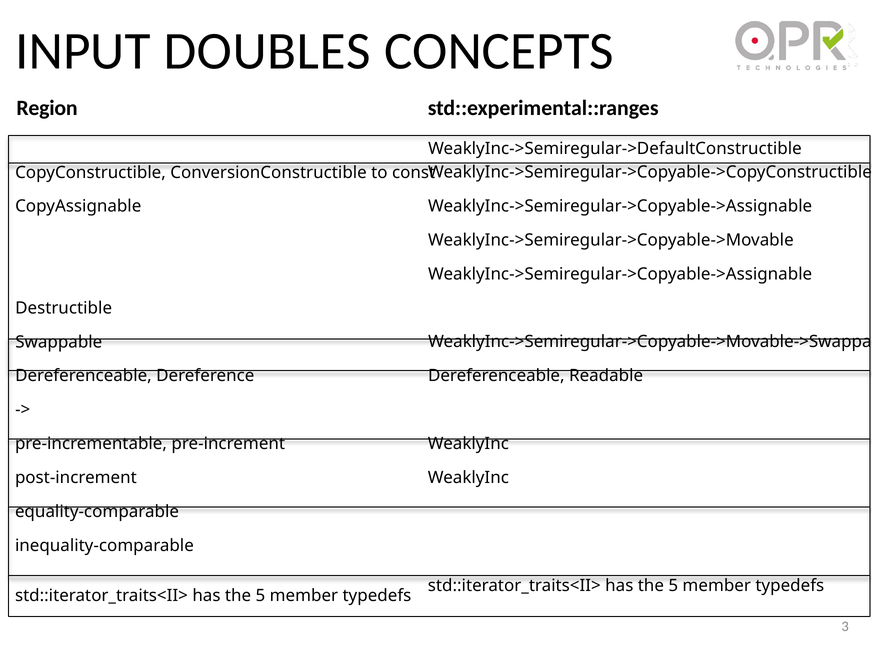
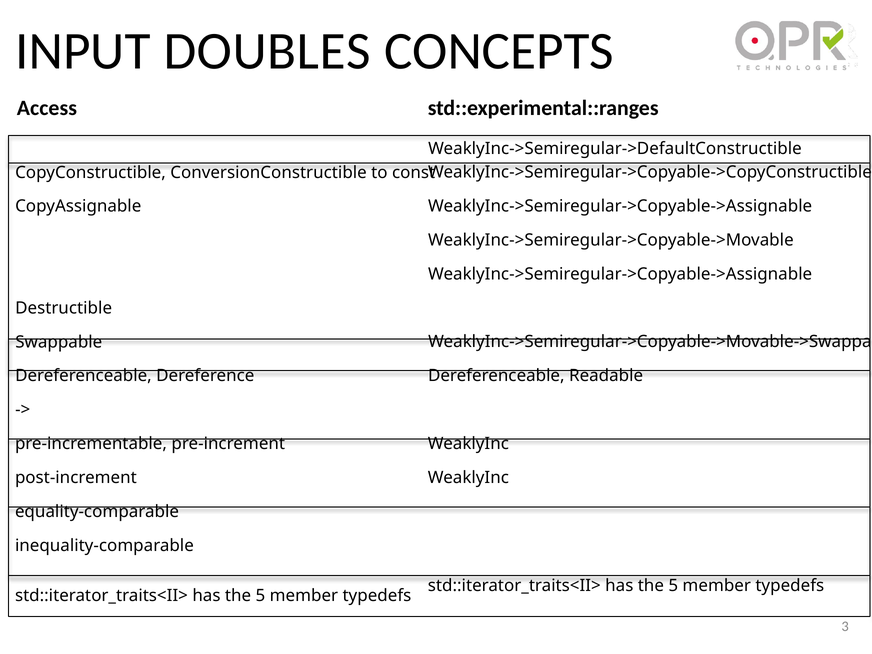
Region: Region -> Access (47, 108)
